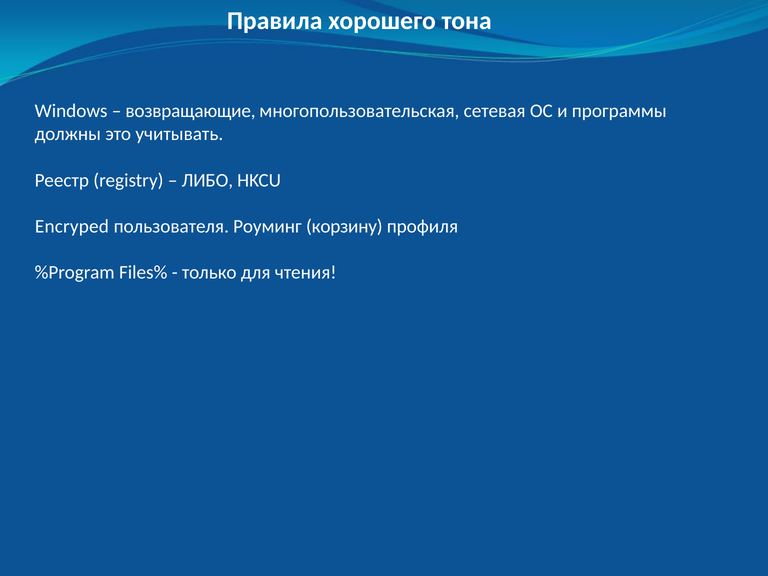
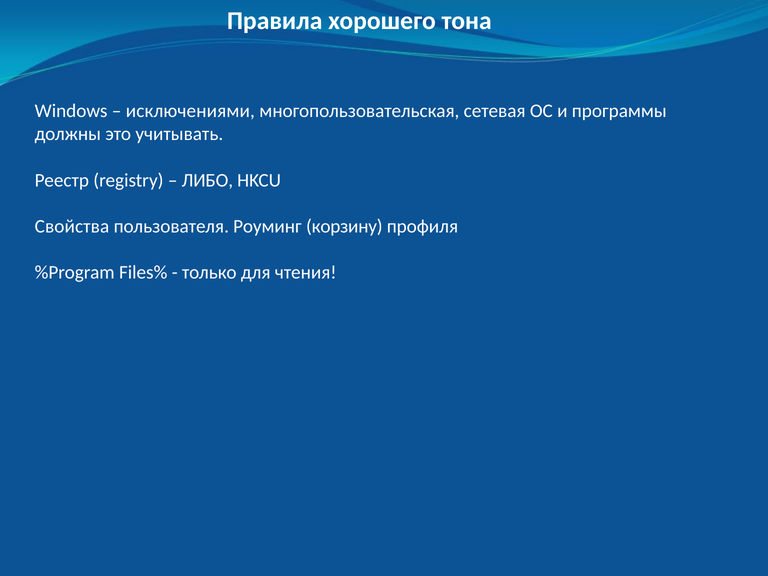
возвращающие: возвращающие -> исключениями (190, 111)
Encryped: Encryped -> Свойства (72, 226)
